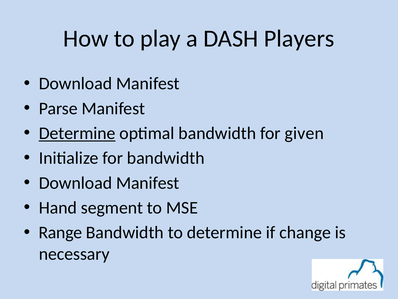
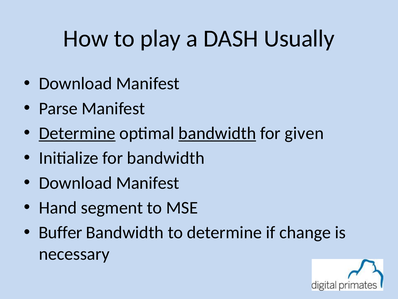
Players: Players -> Usually (299, 39)
bandwidth underline: none -> present (217, 133)
Range: Range -> Buffer (60, 232)
